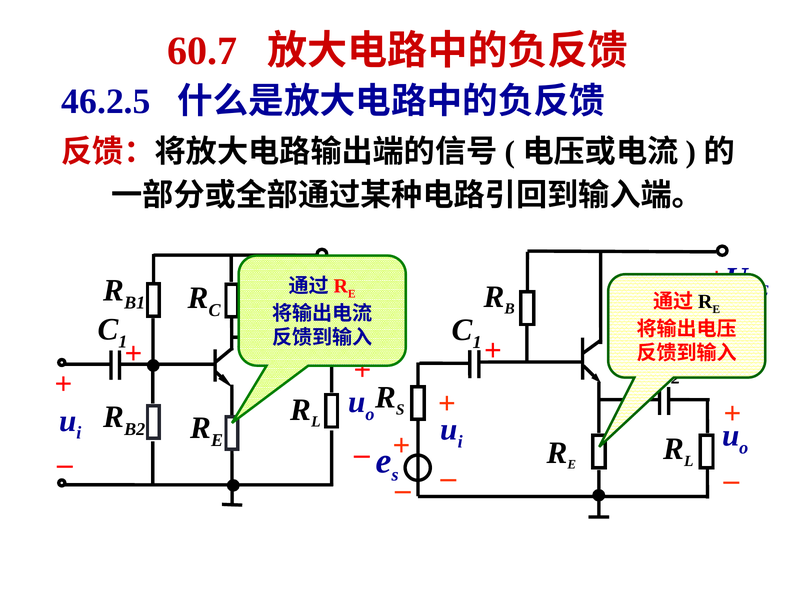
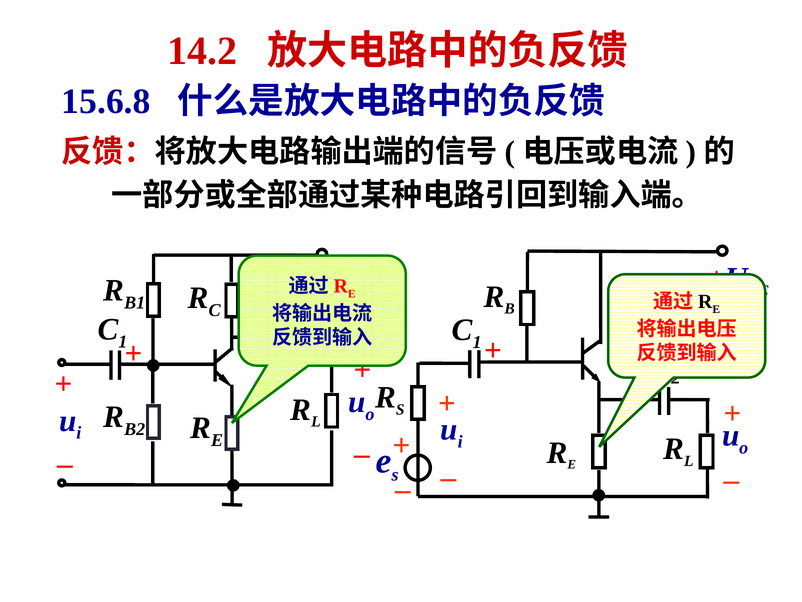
60.7: 60.7 -> 14.2 (202, 51)
46.2.5: 46.2.5 -> 15.6.8 (106, 101)
